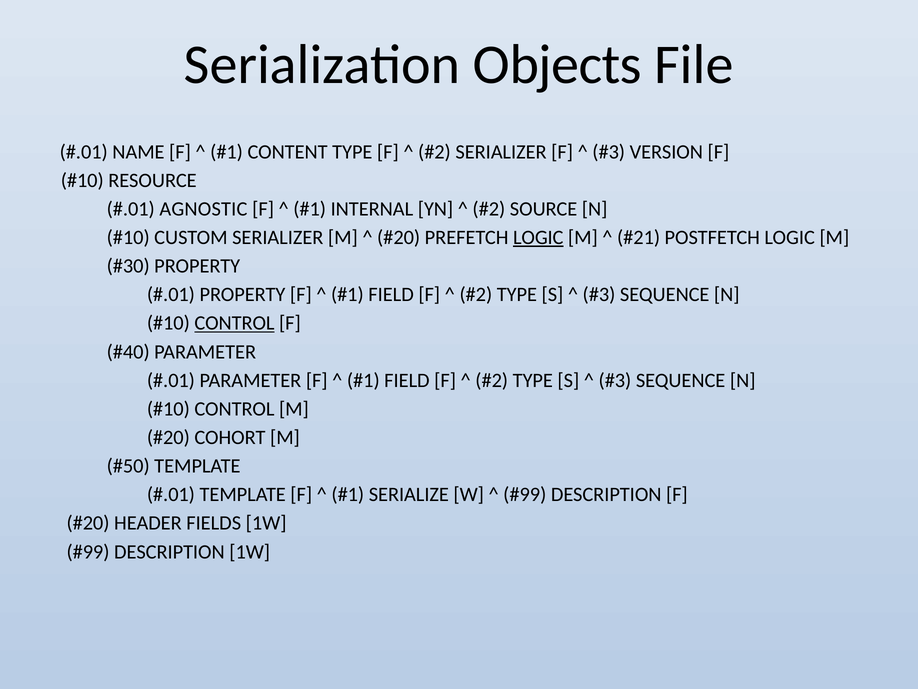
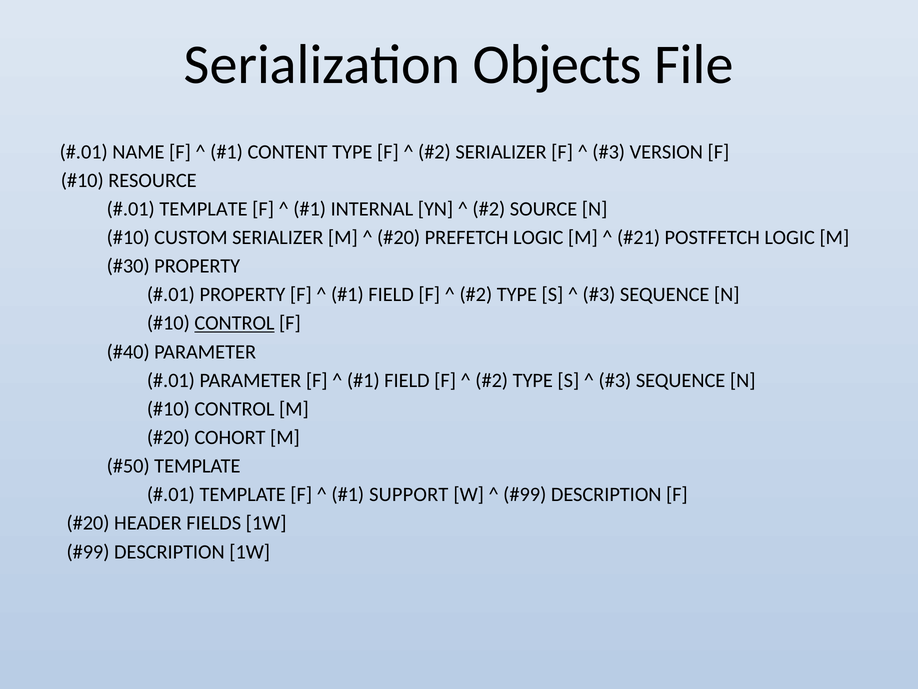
AGNOSTIC: AGNOSTIC -> TEMPLATE (204, 209)
LOGIC underline: present -> none (538, 237)
SERIALIZE: SERIALIZE -> SUPPORT (409, 494)
